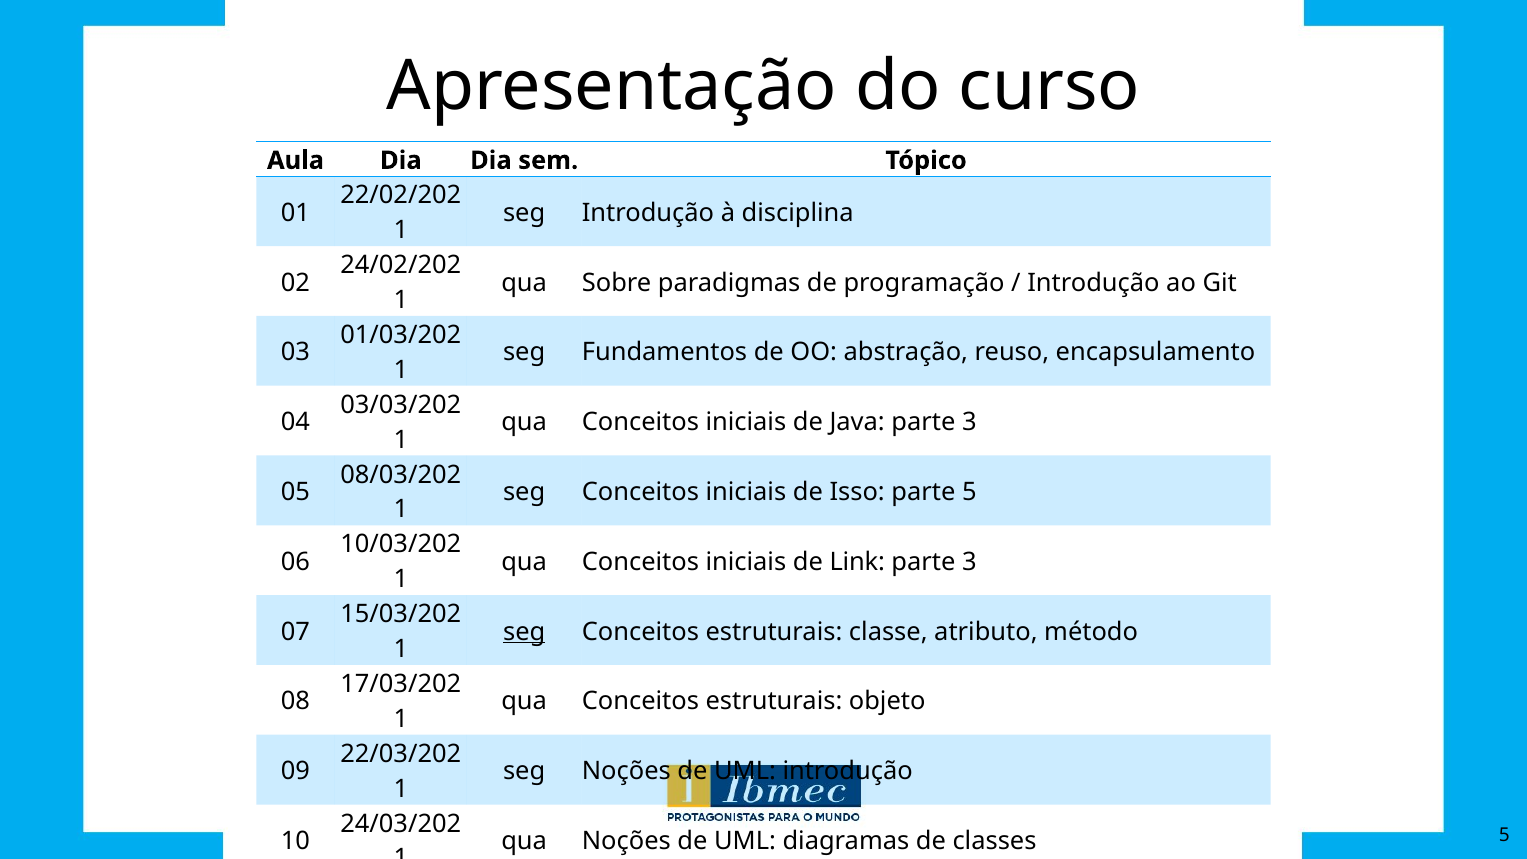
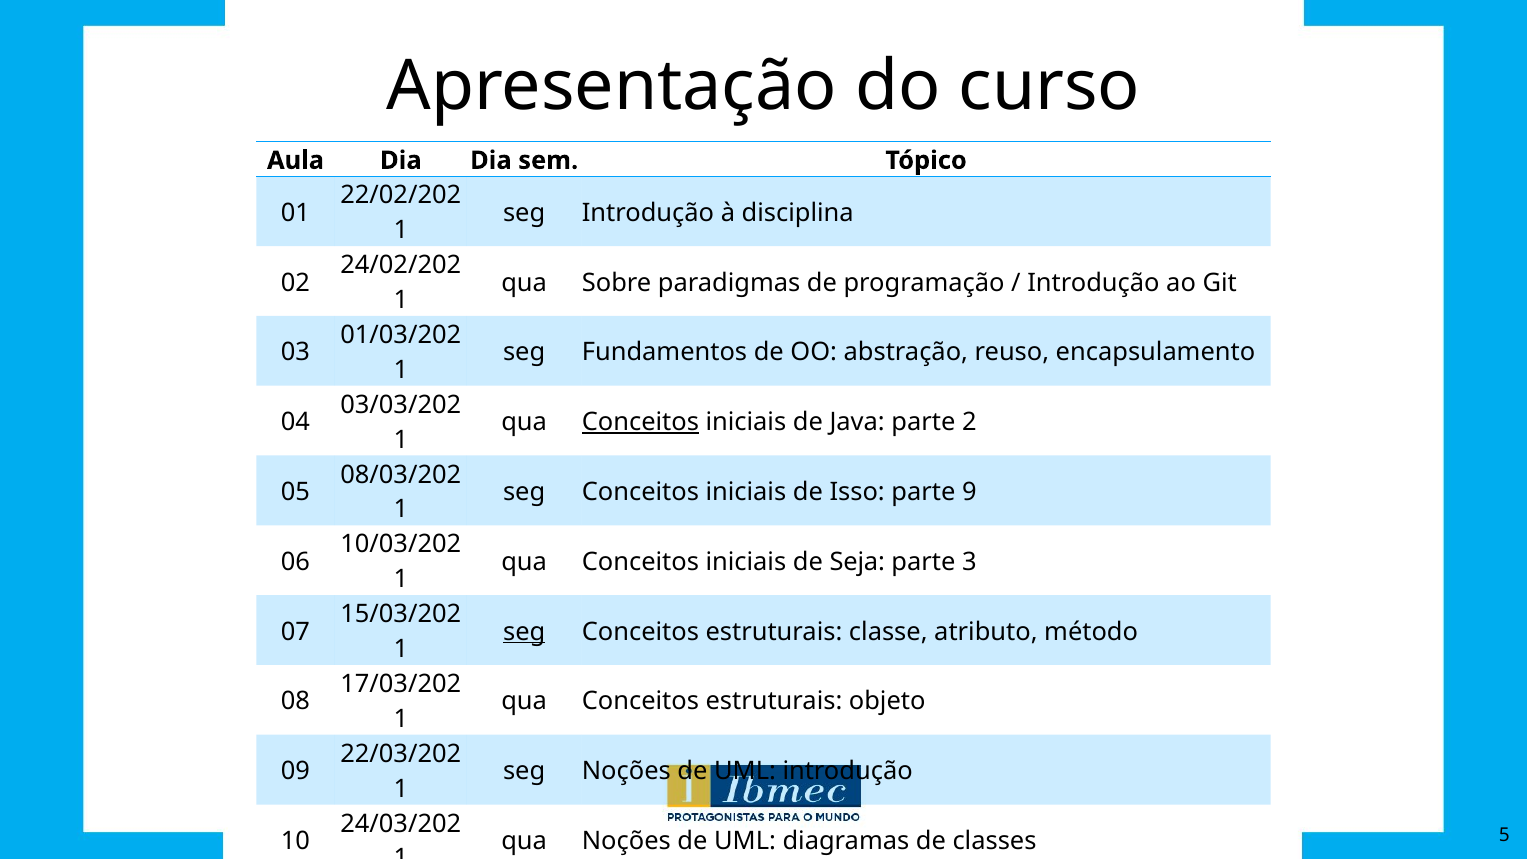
Conceitos underline: none -> present (640, 422)
Java parte 3: 3 -> 2 (969, 422)
parte 5: 5 -> 9 (969, 492)
Link: Link -> Seja (857, 562)
